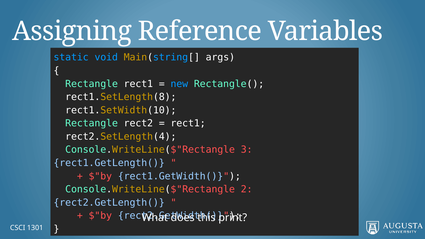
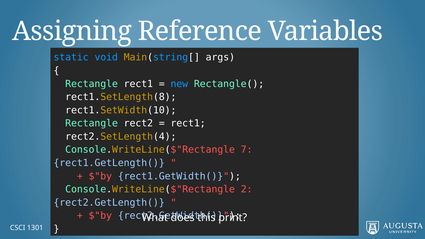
3: 3 -> 7 (247, 150)
